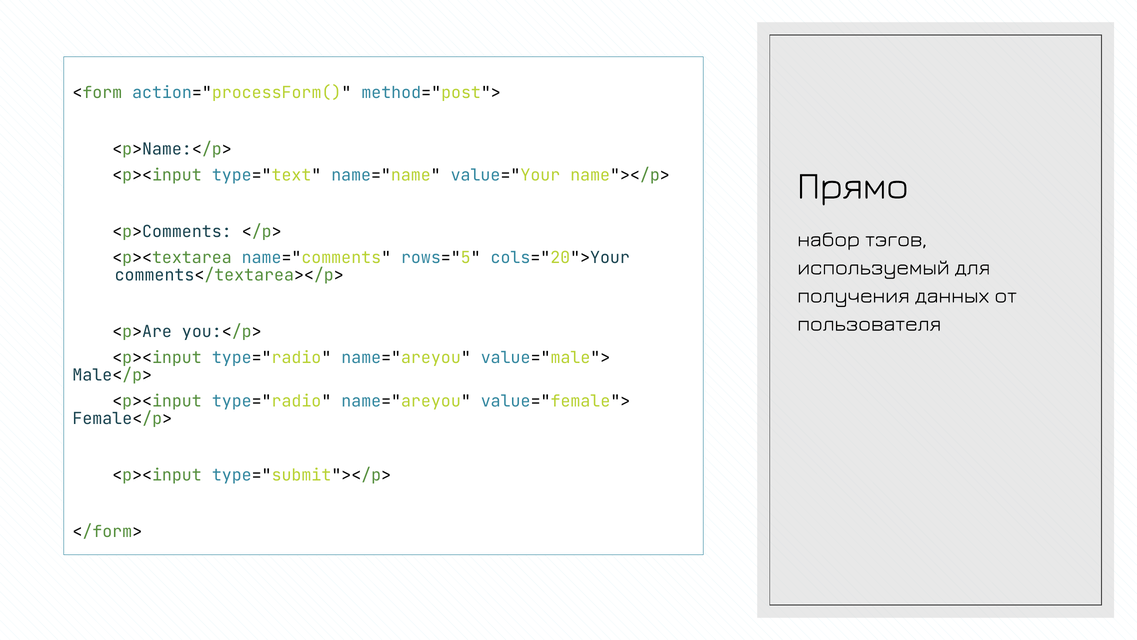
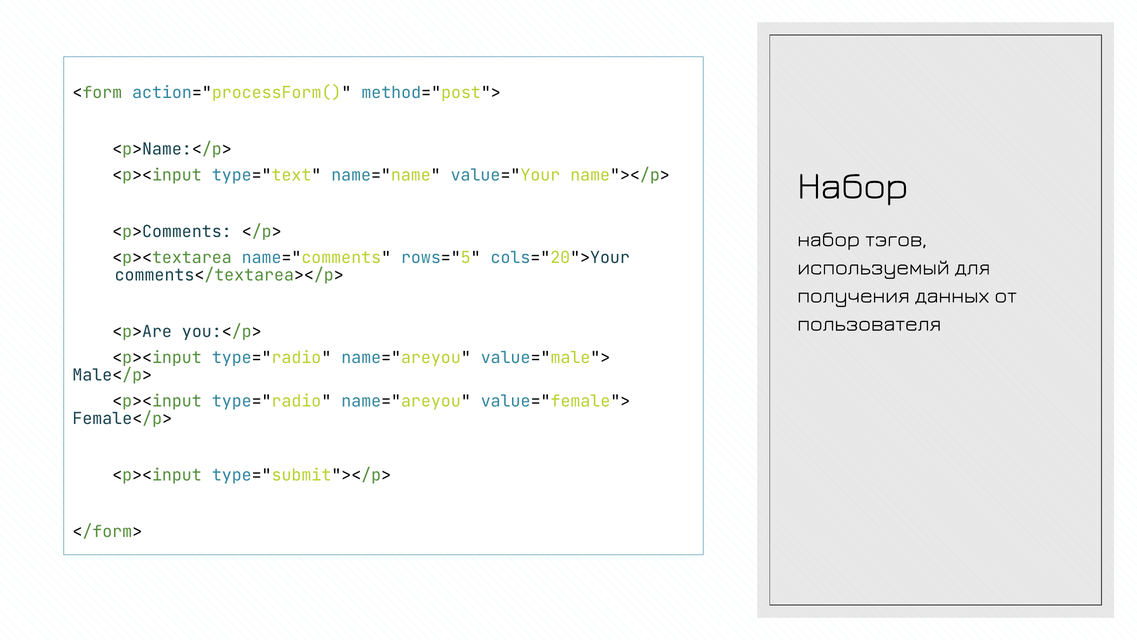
Прямо: Прямо -> Набор (853, 186)
